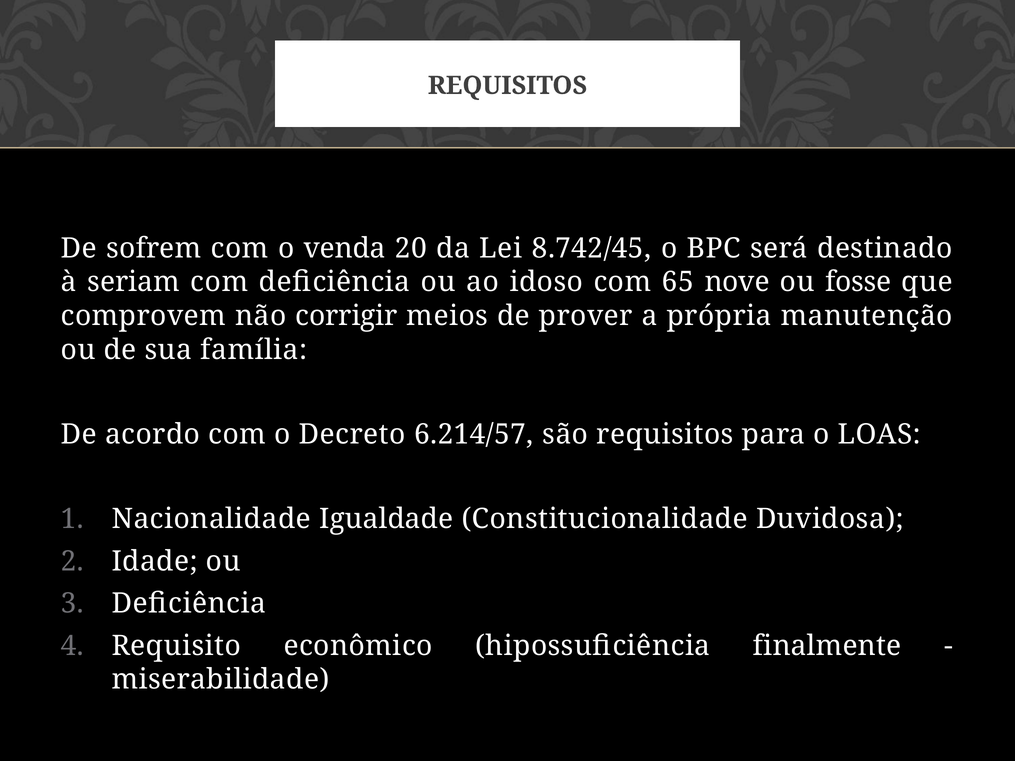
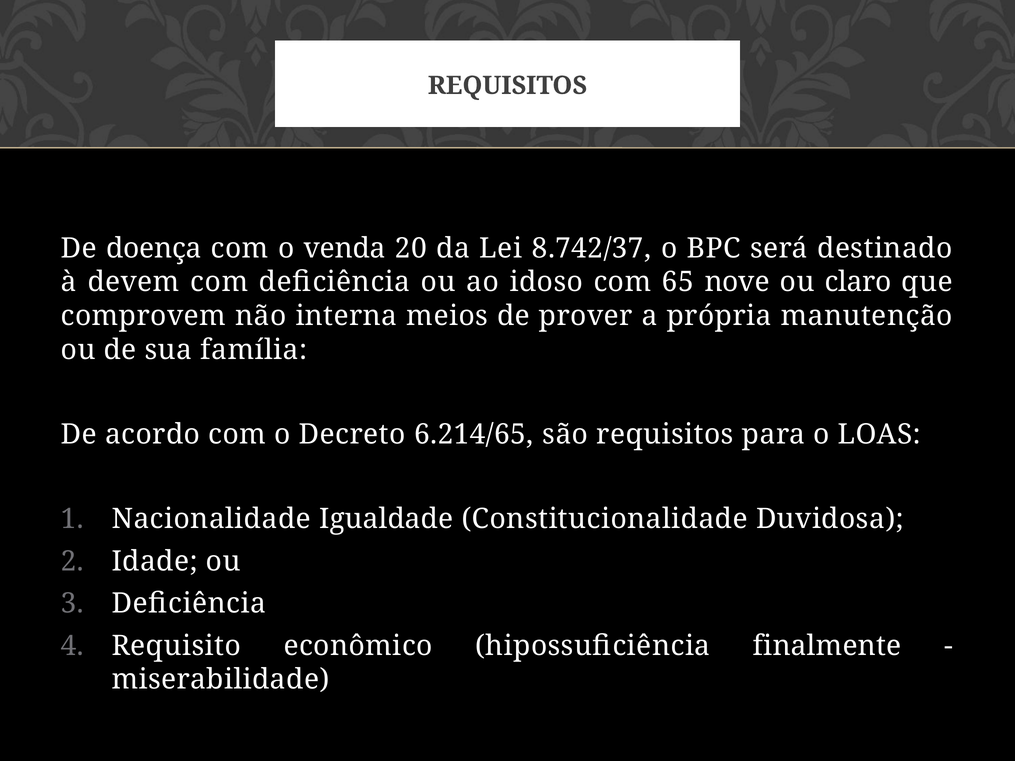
sofrem: sofrem -> doença (154, 248)
8.742/45: 8.742/45 -> 8.742/37 (592, 248)
seriam: seriam -> devem (133, 282)
fosse: fosse -> claro (858, 282)
corrigir: corrigir -> interna (346, 316)
6.214/57: 6.214/57 -> 6.214/65 (474, 434)
